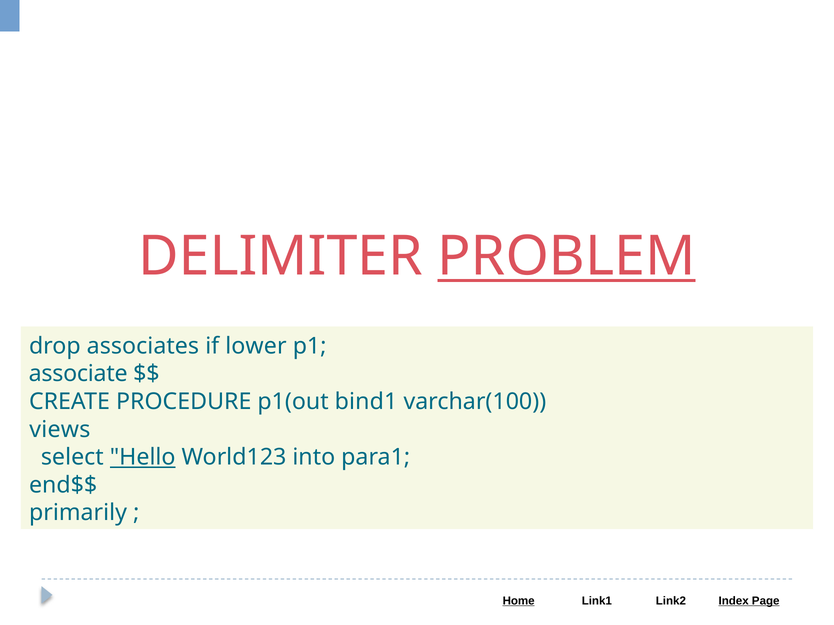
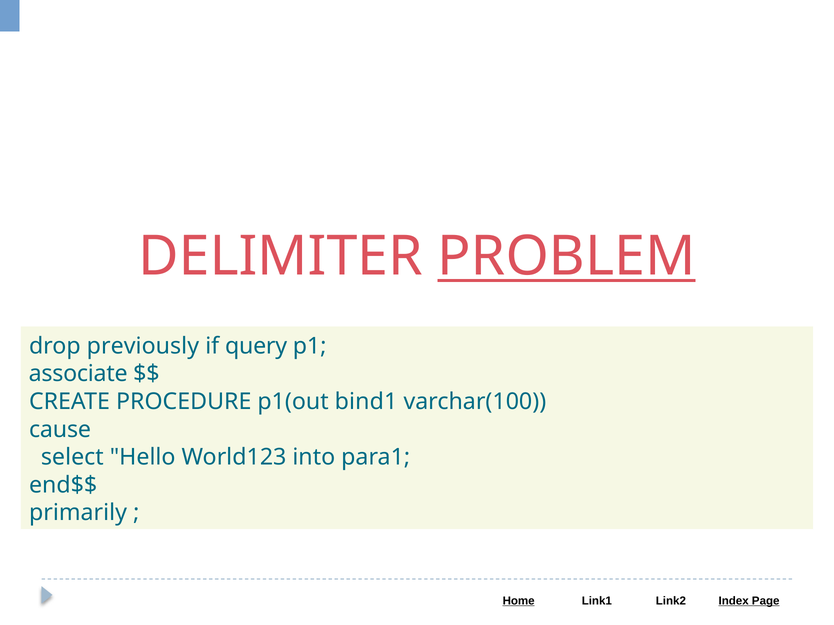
associates: associates -> previously (143, 346)
lower: lower -> query (256, 346)
views: views -> cause (60, 430)
Hello underline: present -> none (143, 458)
